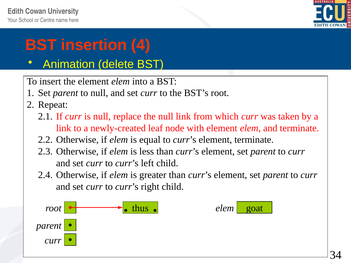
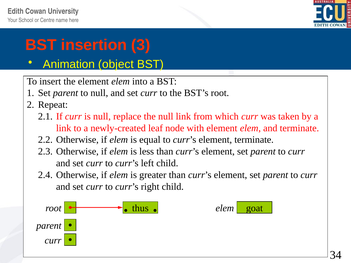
4: 4 -> 3 (141, 45)
delete: delete -> object (116, 64)
